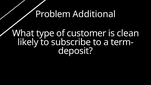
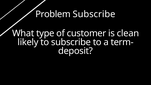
Additional: Additional -> Subscribe (94, 14)
